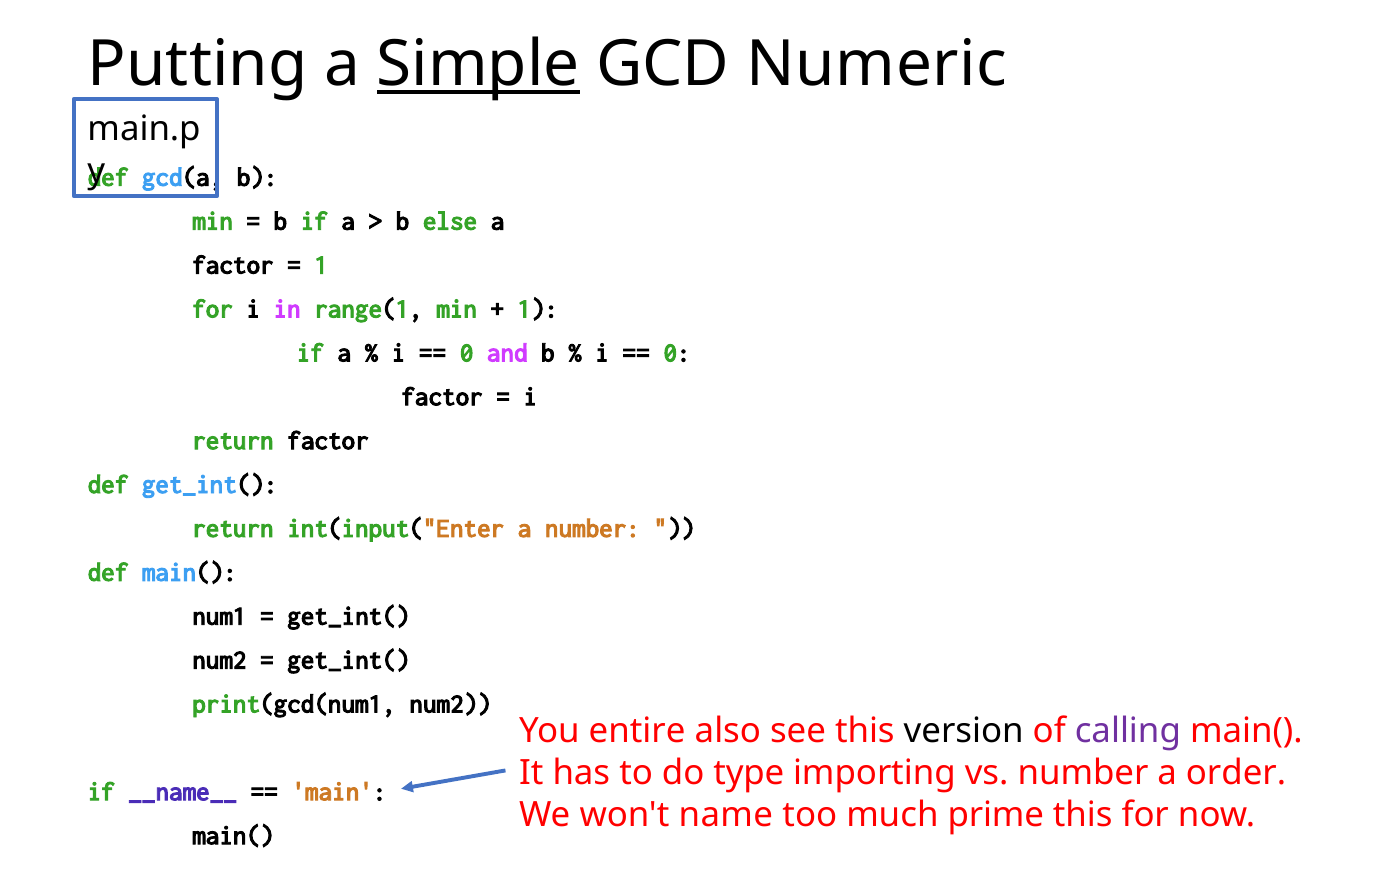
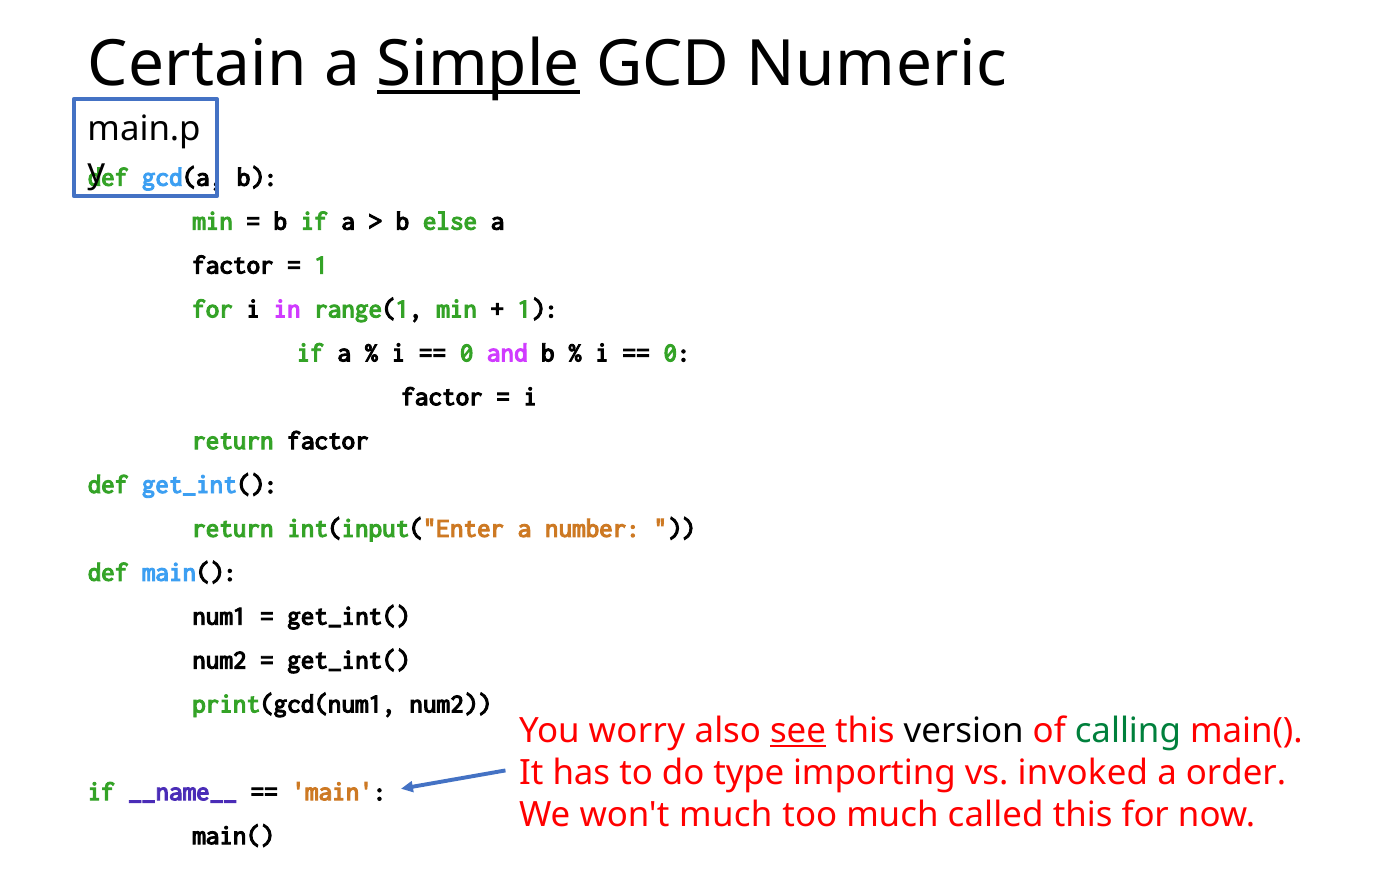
Putting: Putting -> Certain (197, 64)
entire: entire -> worry (637, 731)
see underline: none -> present (798, 731)
calling colour: purple -> green (1128, 731)
vs number: number -> invoked (1083, 773)
won't name: name -> much (726, 815)
prime: prime -> called (996, 815)
